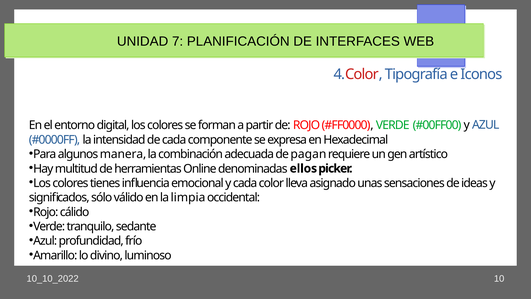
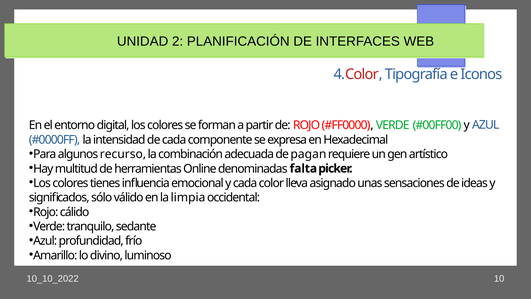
7: 7 -> 2 (178, 41)
manera: manera -> recurso (123, 154)
ellos: ellos -> falta (303, 168)
